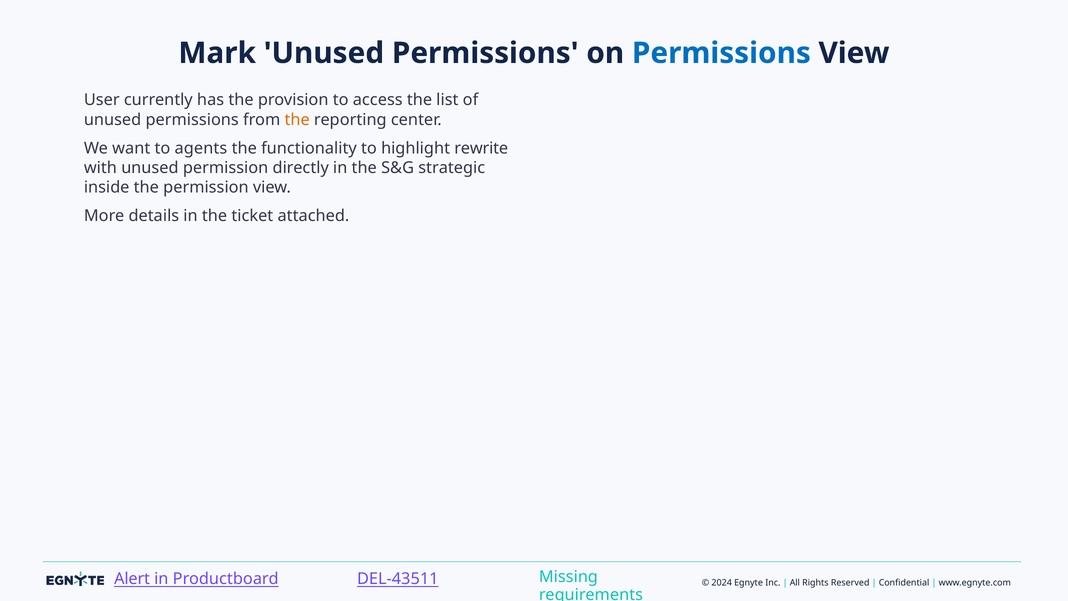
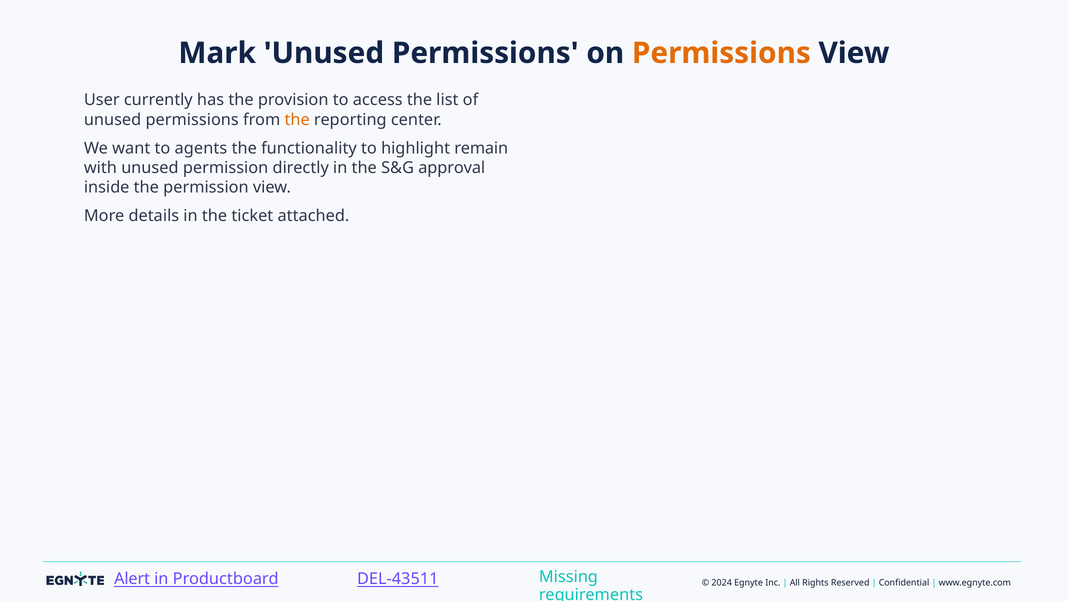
Permissions colour: blue -> orange (721, 53)
rewrite: rewrite -> remain (481, 148)
strategic: strategic -> approval (452, 168)
